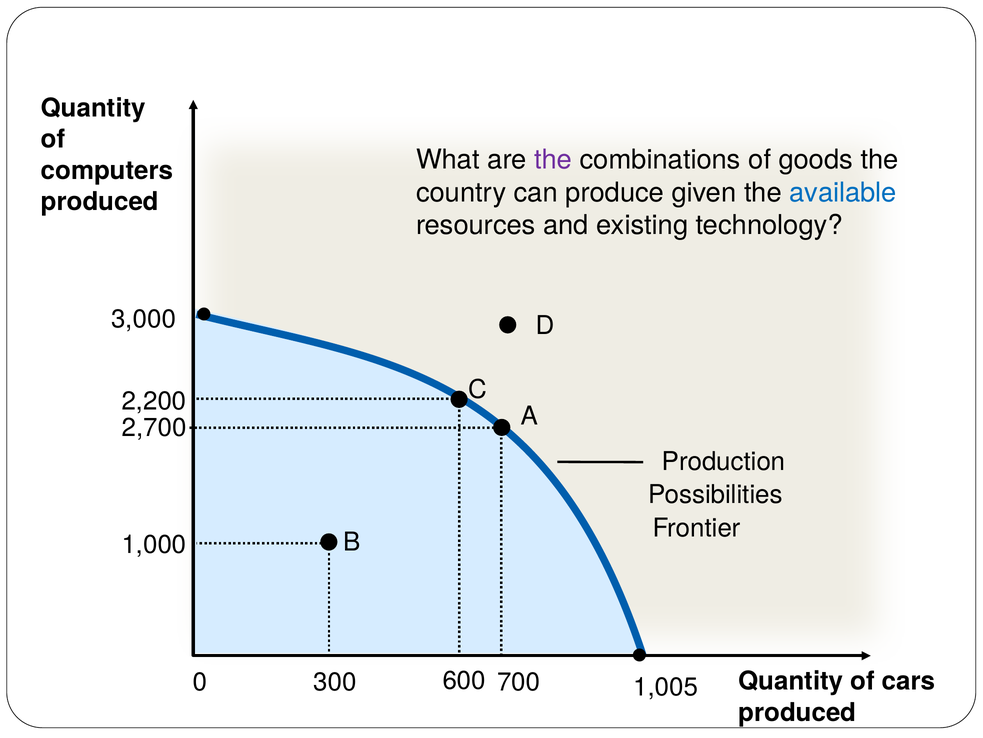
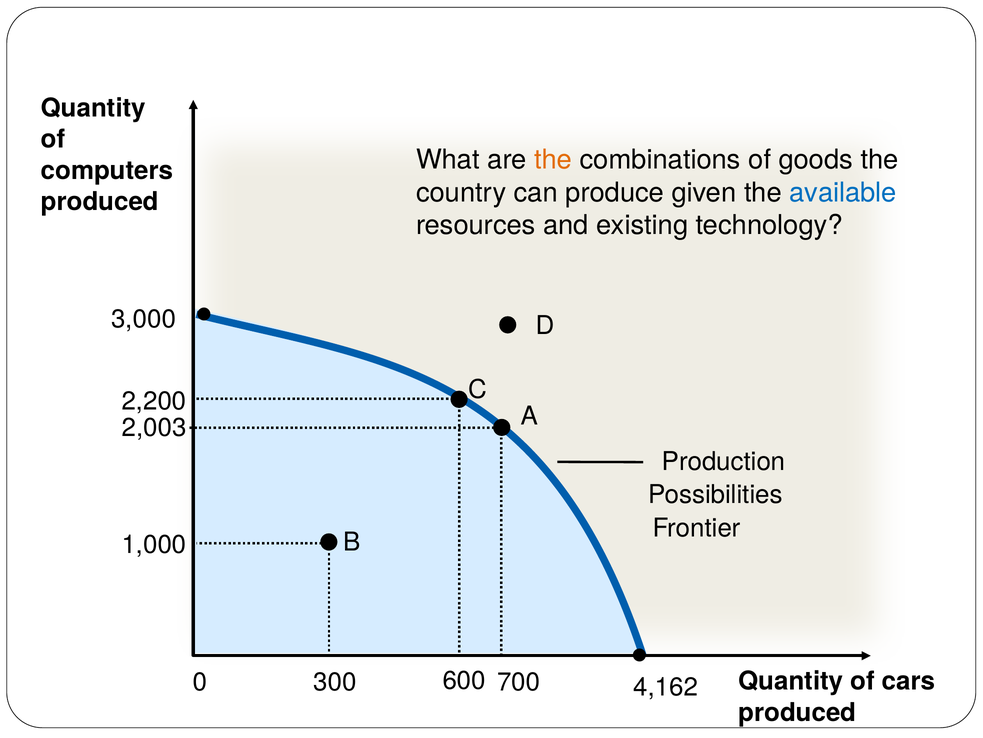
the colour: purple -> orange (553, 160)
2,700: 2,700 -> 2,003 (154, 427)
1,005: 1,005 -> 4,162 (666, 687)
